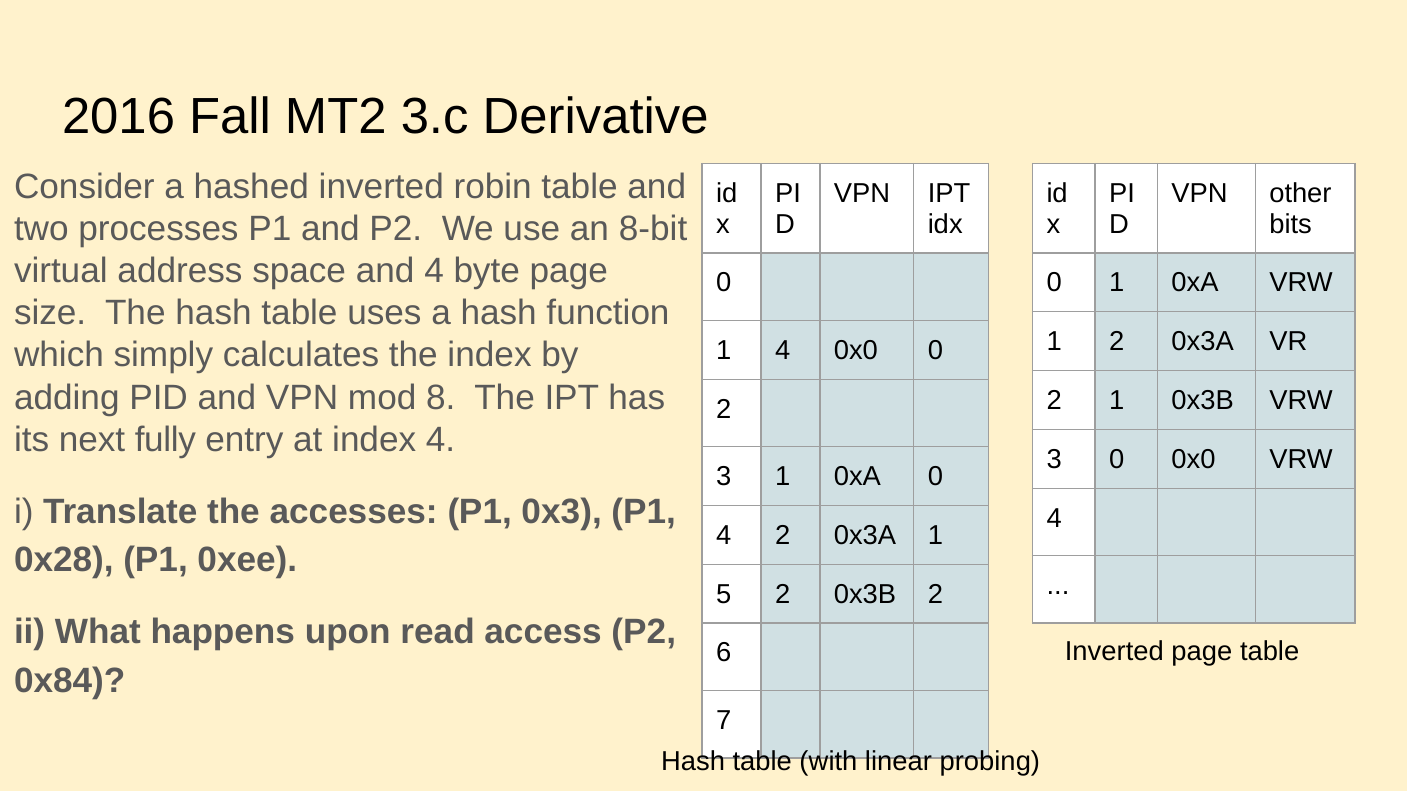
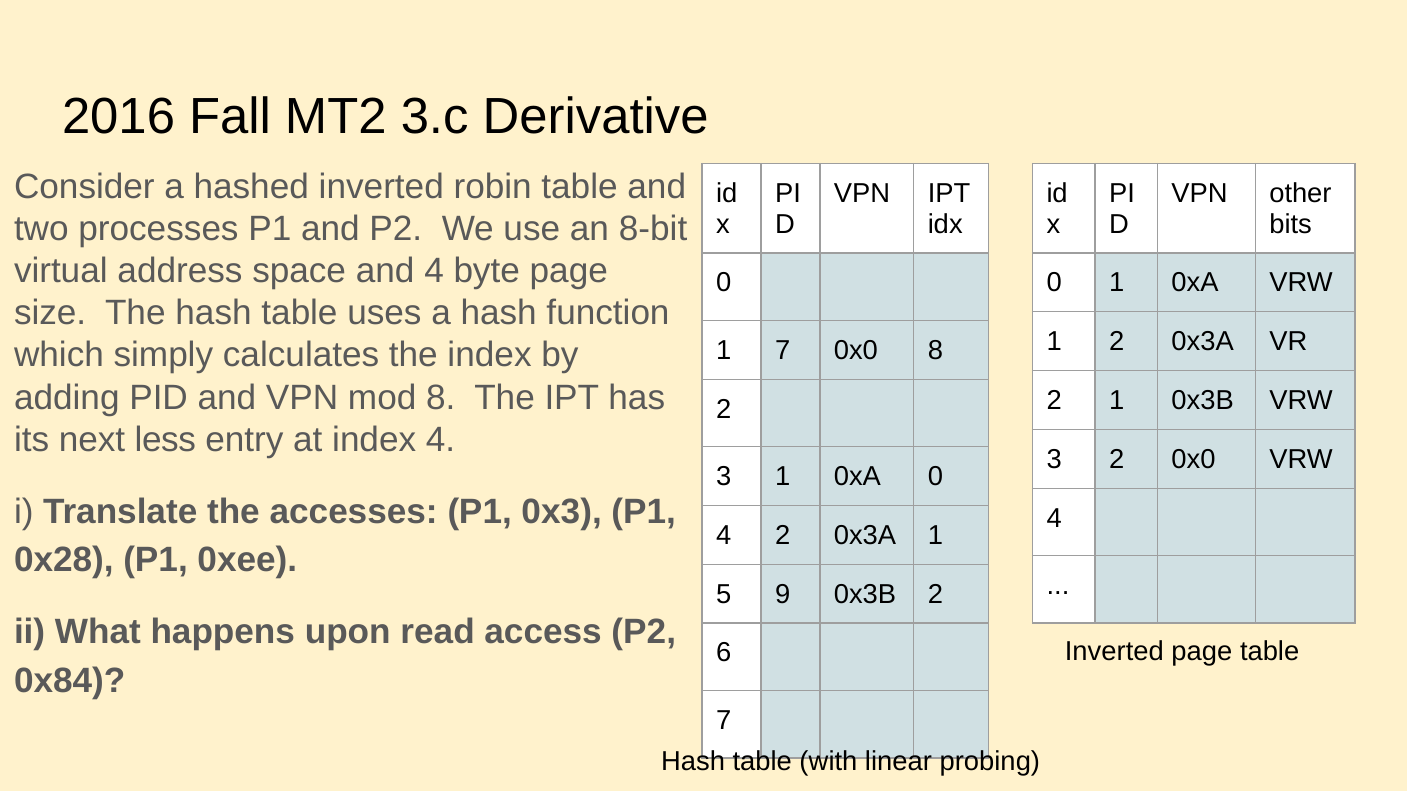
1 4: 4 -> 7 (783, 351)
0x0 0: 0 -> 8 (935, 351)
fully: fully -> less (165, 440)
3 0: 0 -> 2 (1117, 460)
5 2: 2 -> 9 (783, 594)
